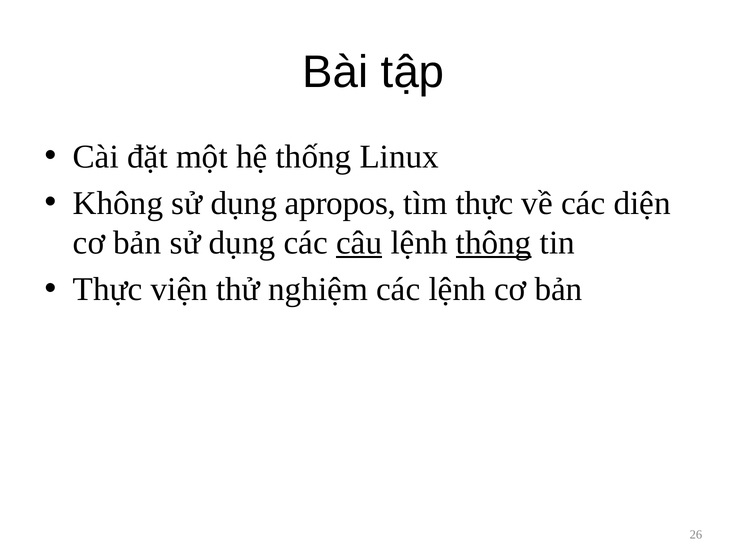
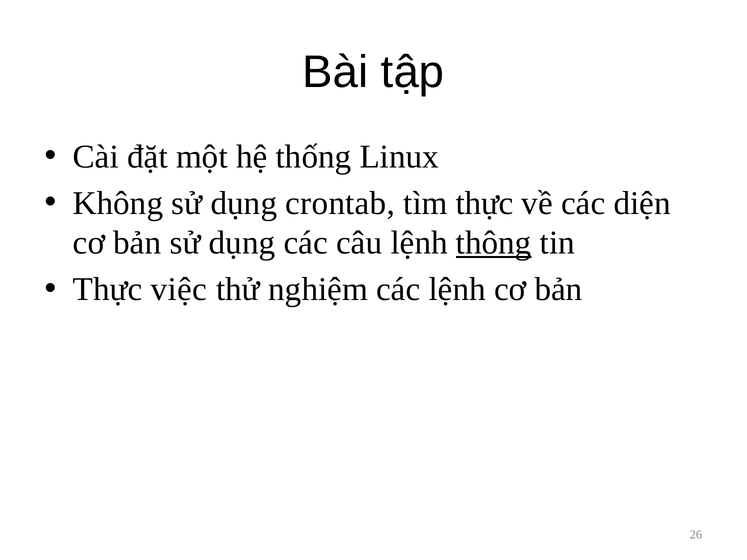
apropos: apropos -> crontab (340, 203)
câu underline: present -> none (359, 243)
viện: viện -> việc (179, 290)
